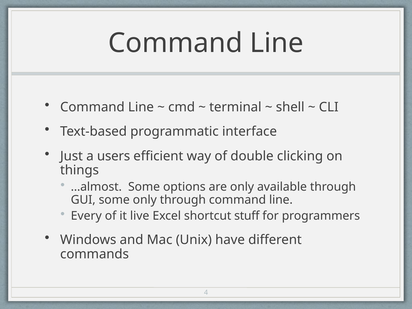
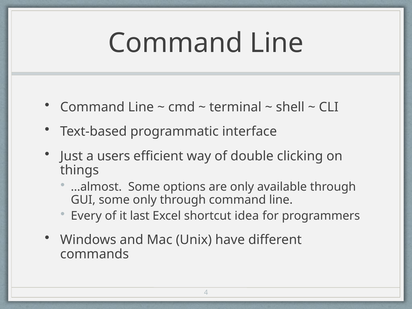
live: live -> last (140, 216)
stuff: stuff -> idea (247, 216)
